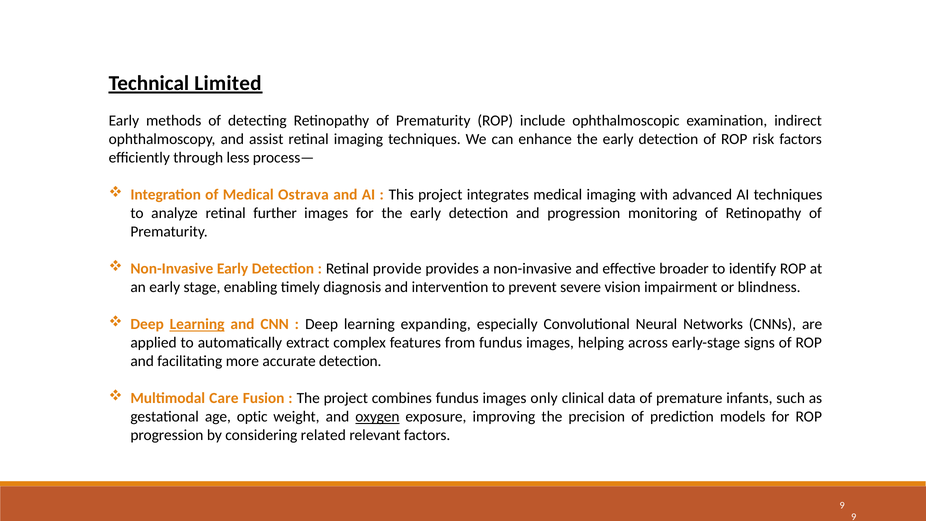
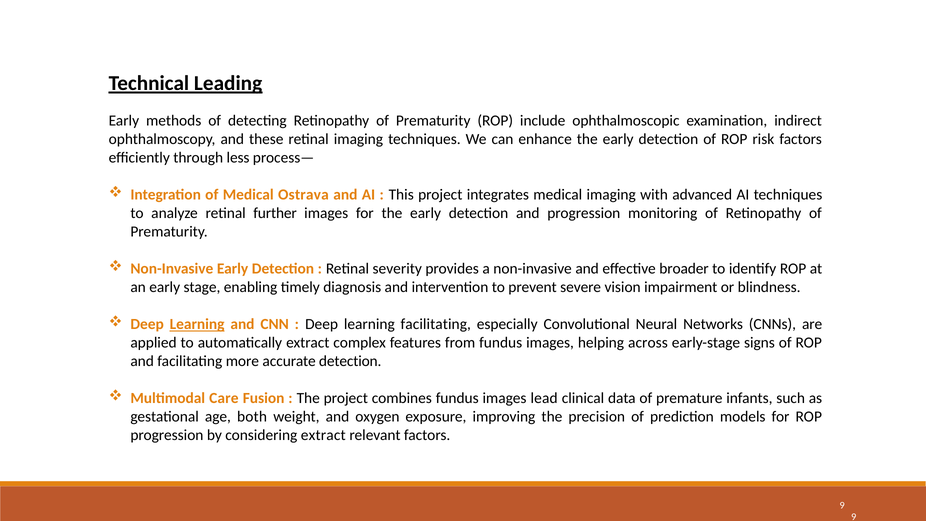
Limited: Limited -> Leading (228, 83)
assist: assist -> these (266, 139)
provide: provide -> severity (397, 269)
learning expanding: expanding -> facilitating (436, 324)
only: only -> lead (544, 398)
optic: optic -> both (252, 417)
oxygen underline: present -> none (377, 417)
considering related: related -> extract (323, 435)
